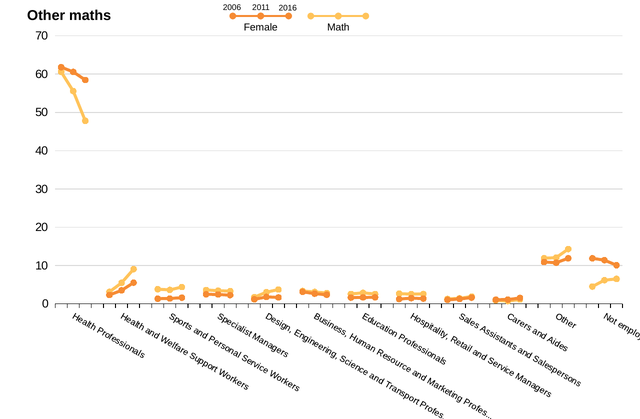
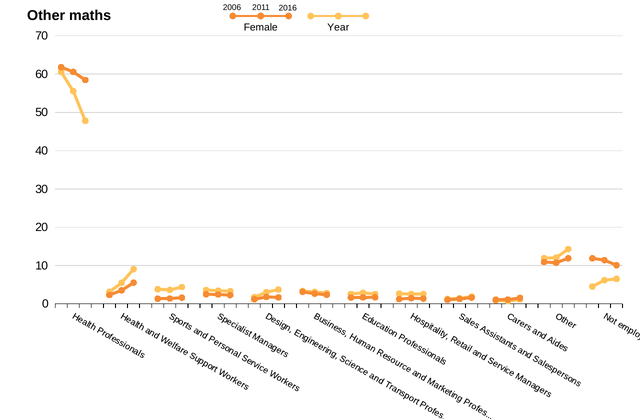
Math: Math -> Year (338, 27)
